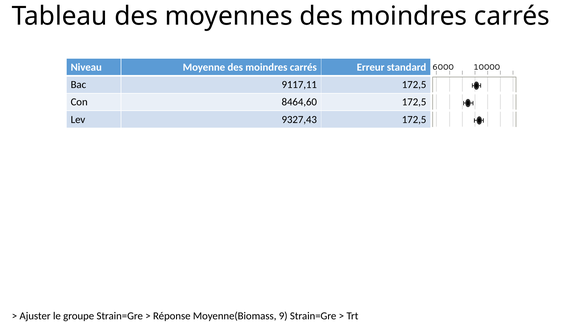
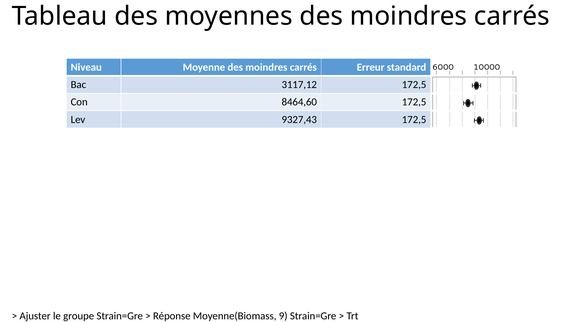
9117,11: 9117,11 -> 3117,12 (299, 85)
